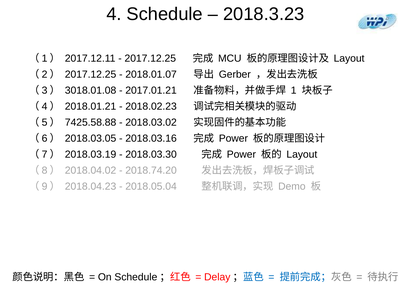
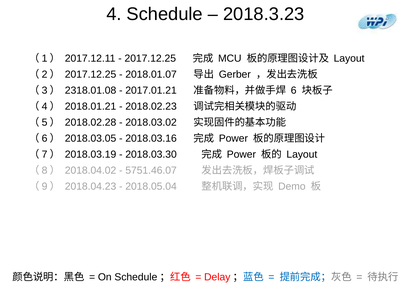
3018.01.08: 3018.01.08 -> 2318.01.08 (91, 90)
1: 1 -> 6 (294, 90)
7425.58.88: 7425.58.88 -> 2018.02.28 (91, 122)
2018.74.20: 2018.74.20 -> 5751.46.07 (151, 171)
